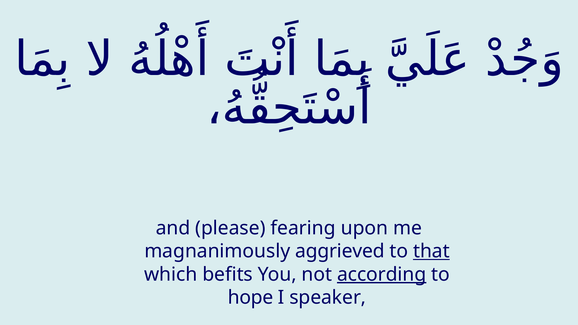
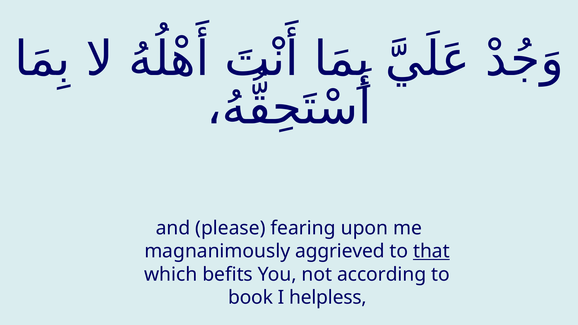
according underline: present -> none (382, 274)
hope: hope -> book (251, 298)
speaker: speaker -> helpless (328, 298)
